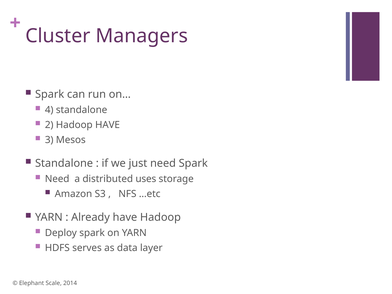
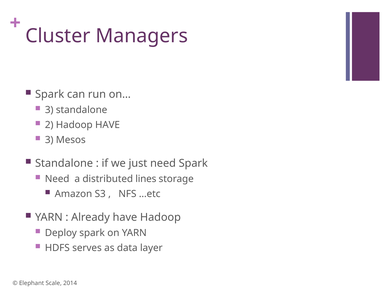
4: 4 -> 3 (49, 110)
uses: uses -> lines (146, 179)
